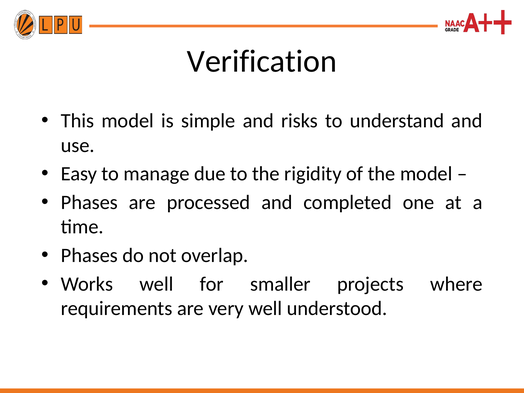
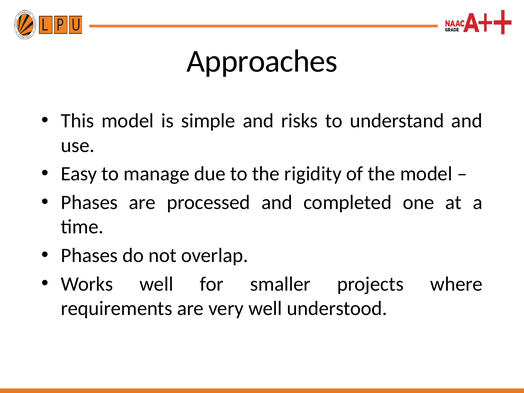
Verification: Verification -> Approaches (262, 61)
